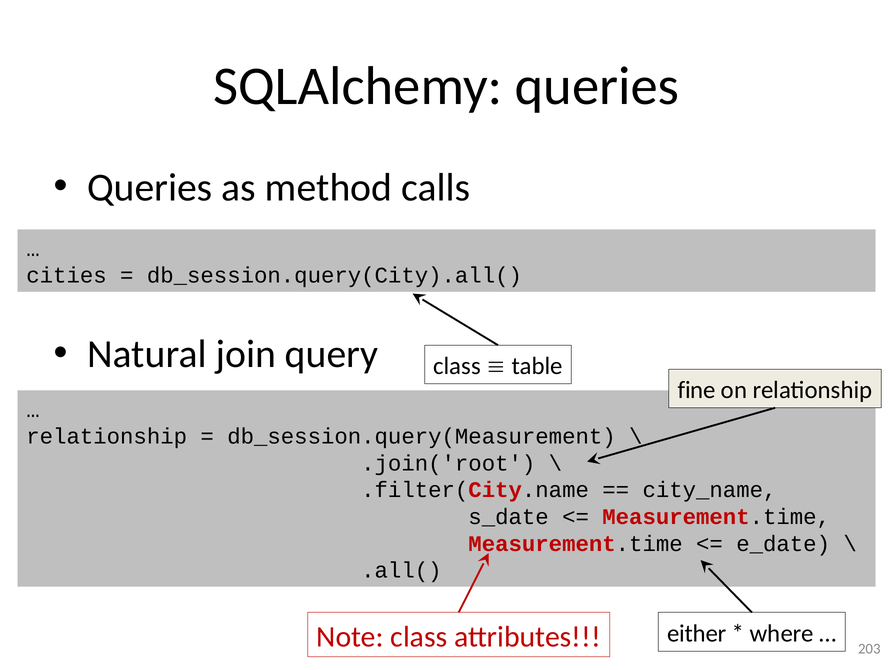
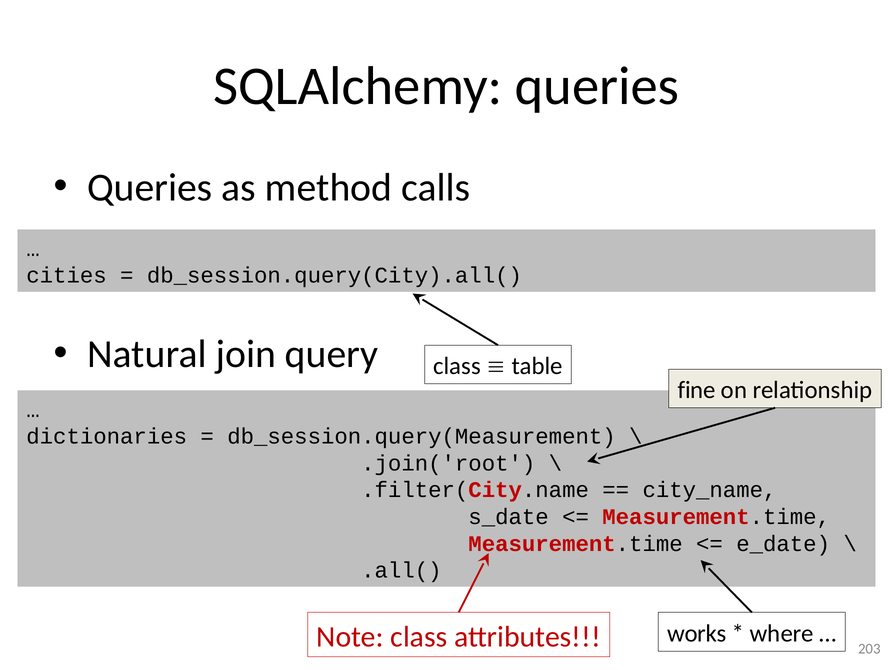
relationship: relationship -> dictionaries (107, 436)
either: either -> works (697, 633)
